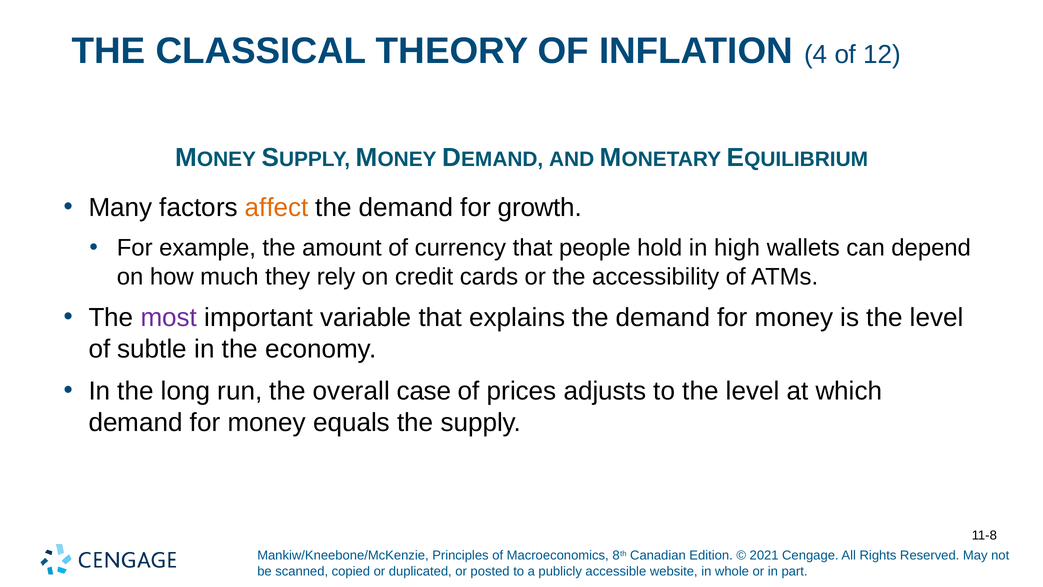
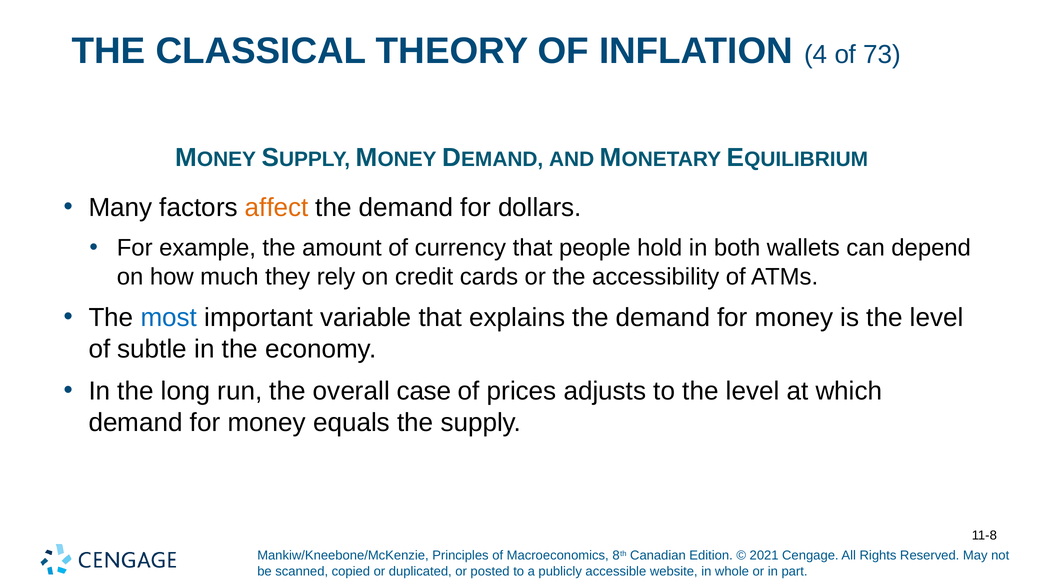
12: 12 -> 73 (882, 55)
growth: growth -> dollars (540, 207)
high: high -> both (737, 248)
most colour: purple -> blue (169, 318)
